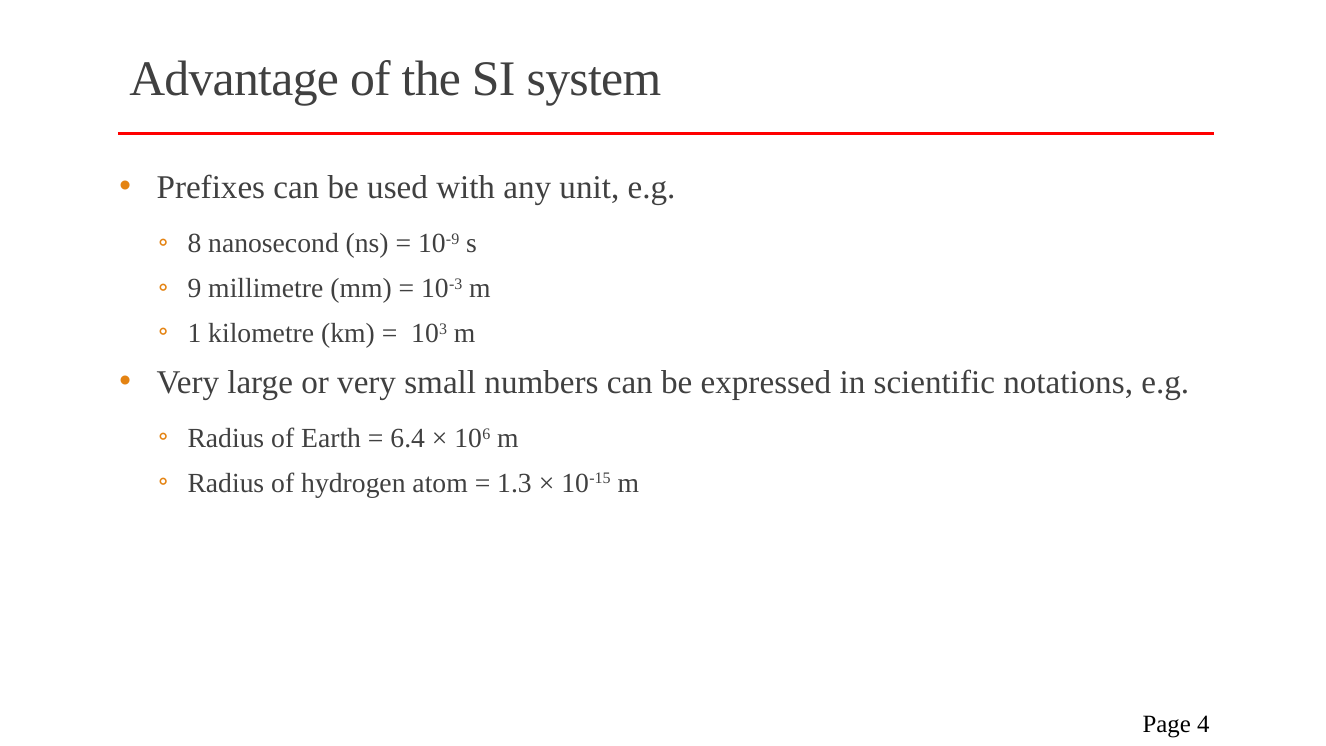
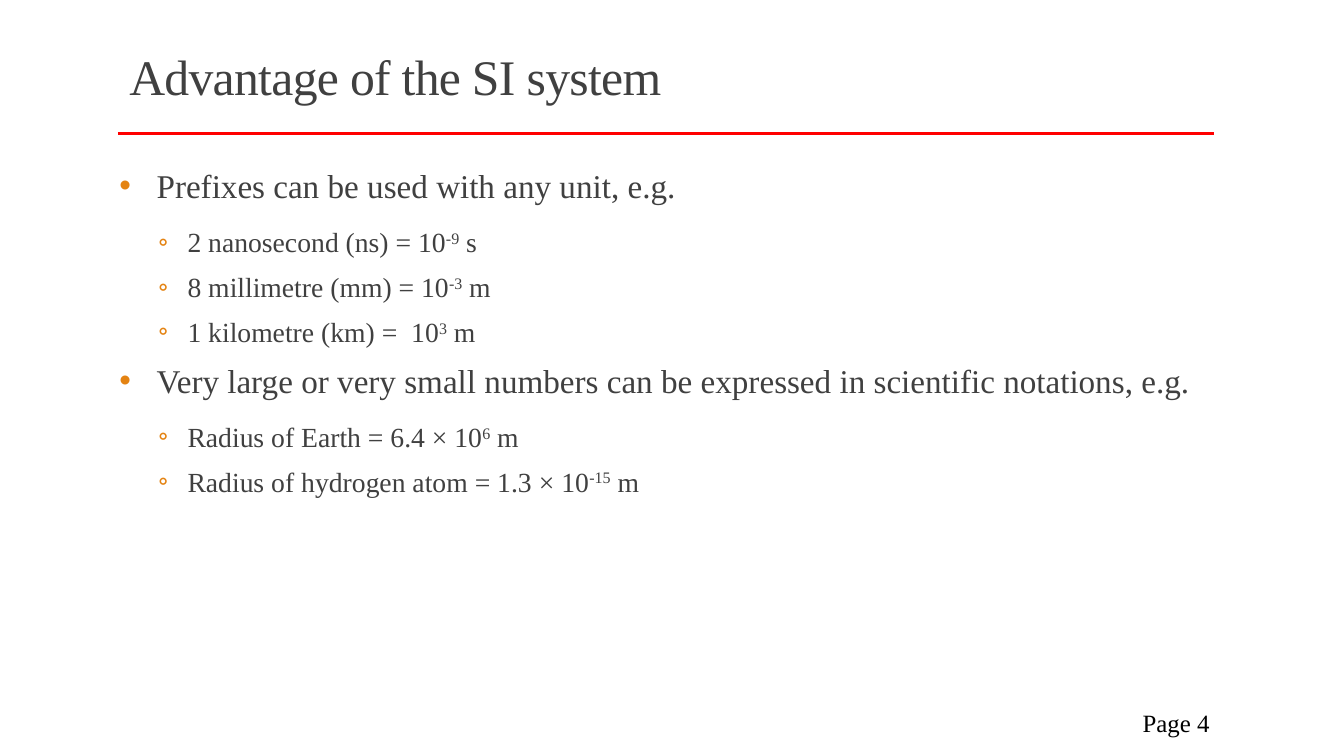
8: 8 -> 2 (194, 244)
9: 9 -> 8 (194, 288)
